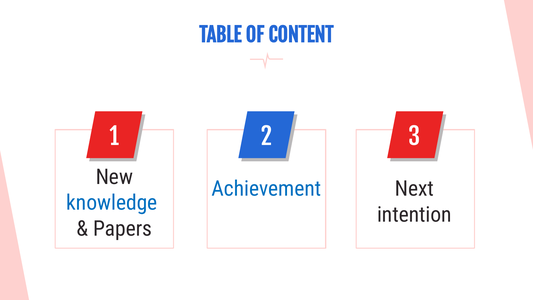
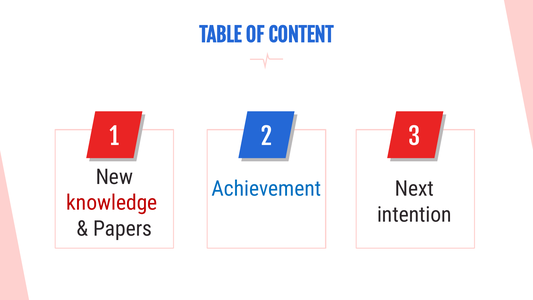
knowledge colour: blue -> red (112, 203)
